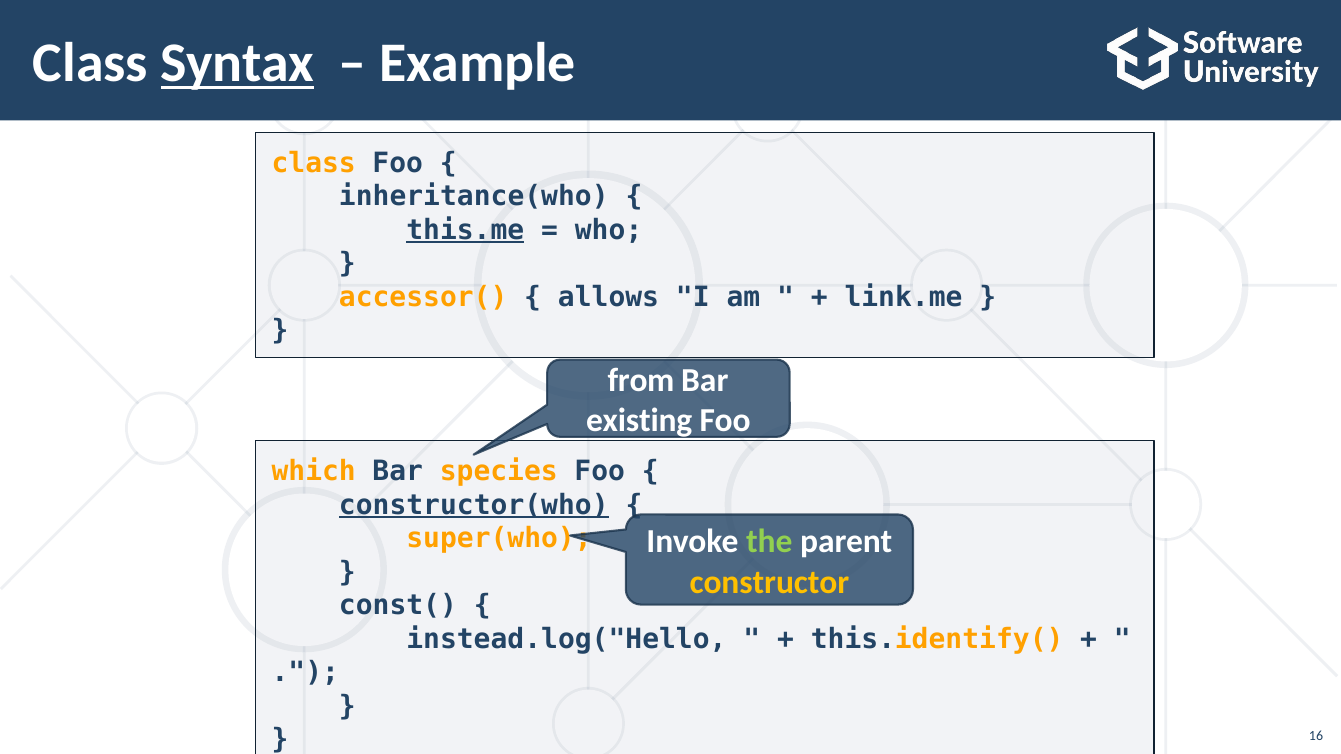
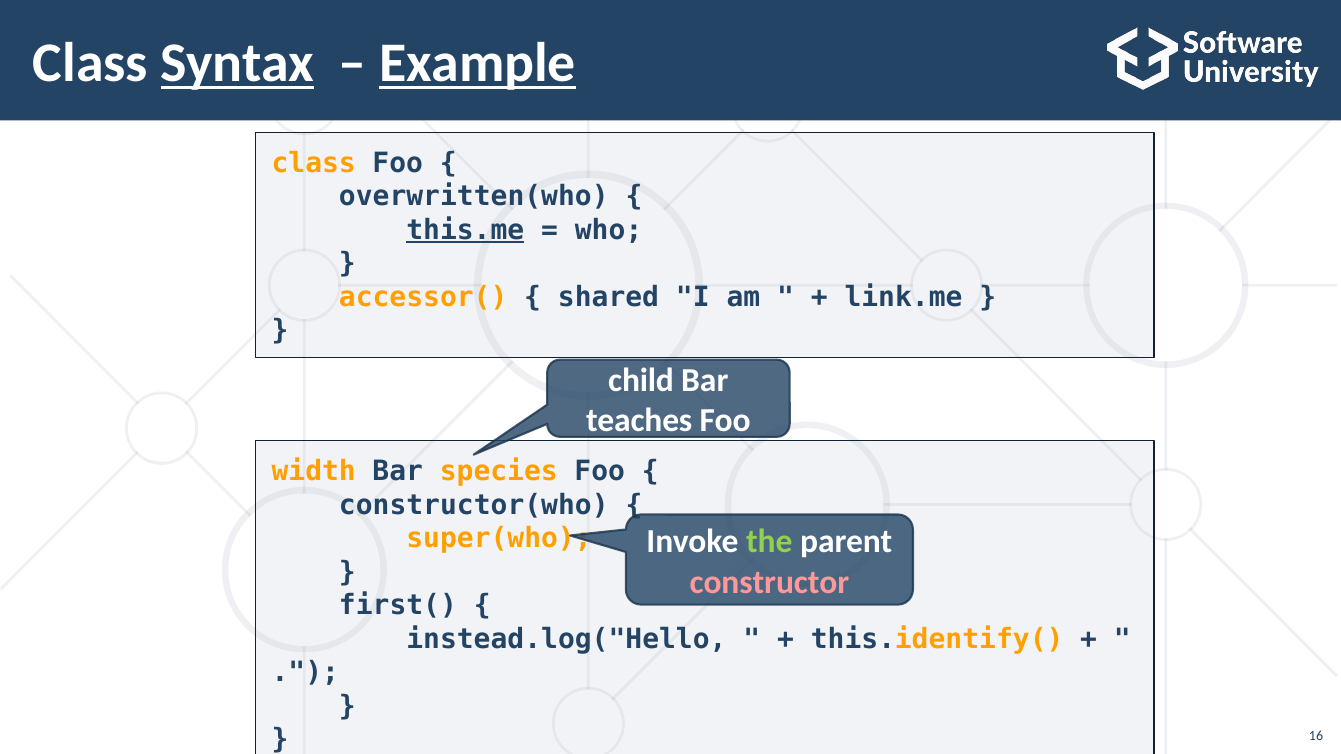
Example underline: none -> present (478, 64)
inheritance(who: inheritance(who -> overwritten(who (474, 197)
allows: allows -> shared (608, 297)
from: from -> child (641, 381)
existing: existing -> teaches (639, 421)
which: which -> width (314, 472)
constructor(who underline: present -> none (474, 505)
constructor colour: yellow -> pink (769, 582)
const(: const( -> first( (398, 606)
